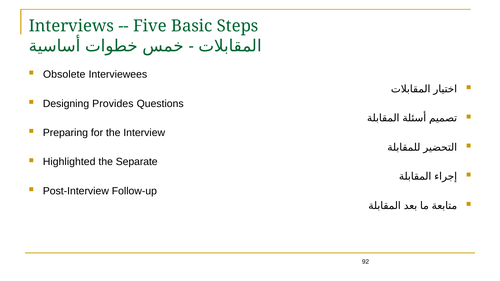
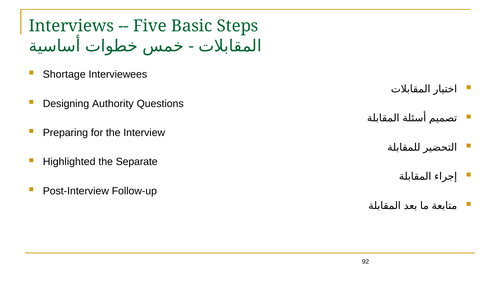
Obsolete: Obsolete -> Shortage (64, 74)
Provides: Provides -> Authority (113, 104)
